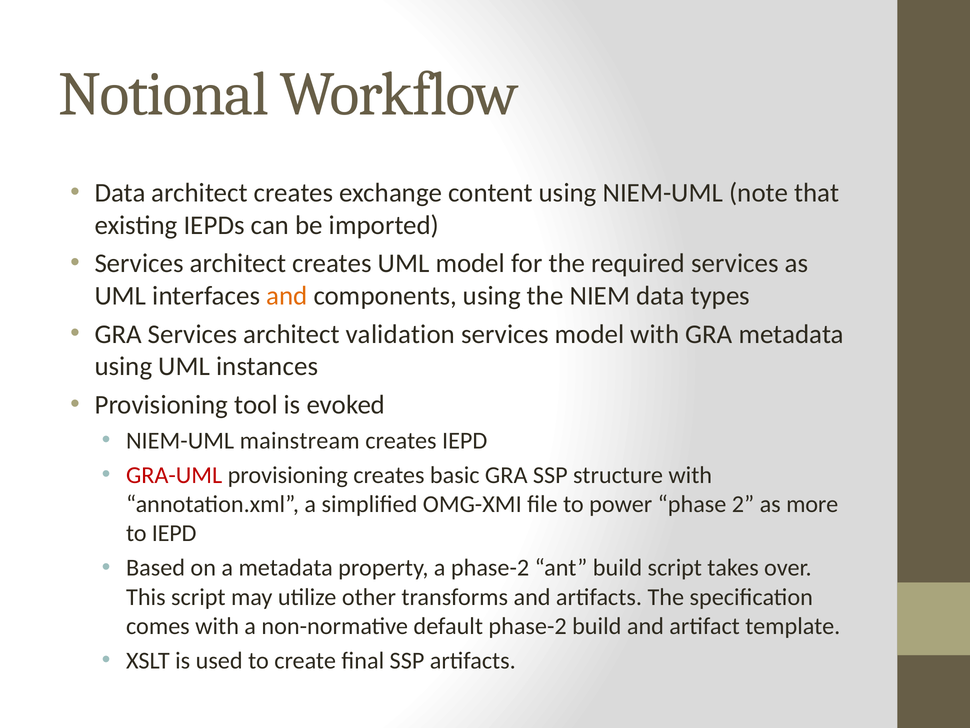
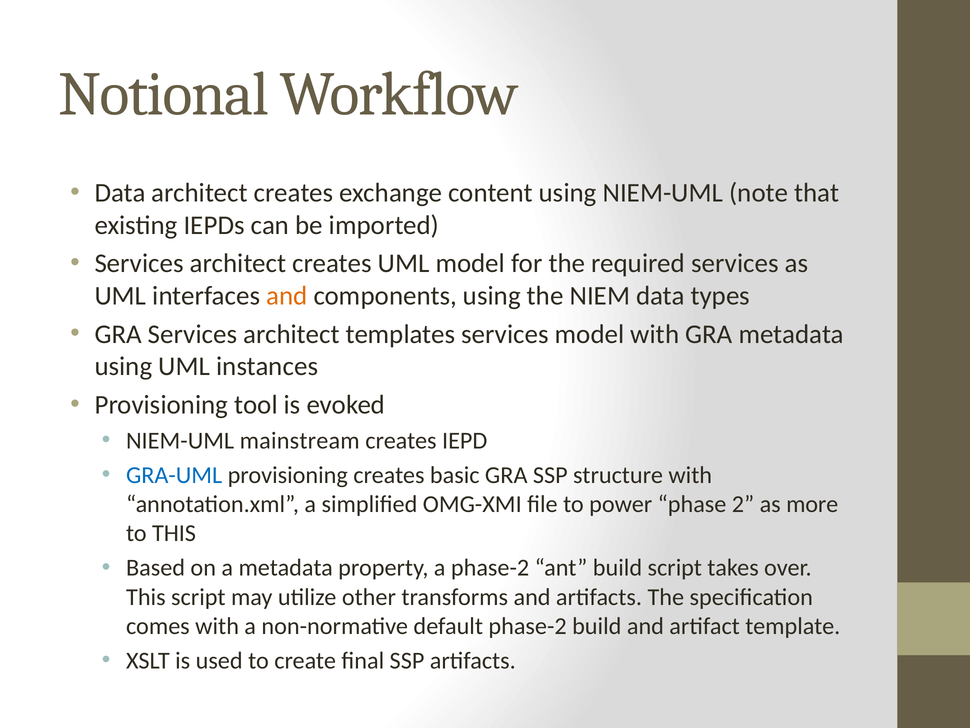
validation: validation -> templates (400, 334)
GRA-UML colour: red -> blue (174, 475)
to IEPD: IEPD -> THIS (174, 533)
